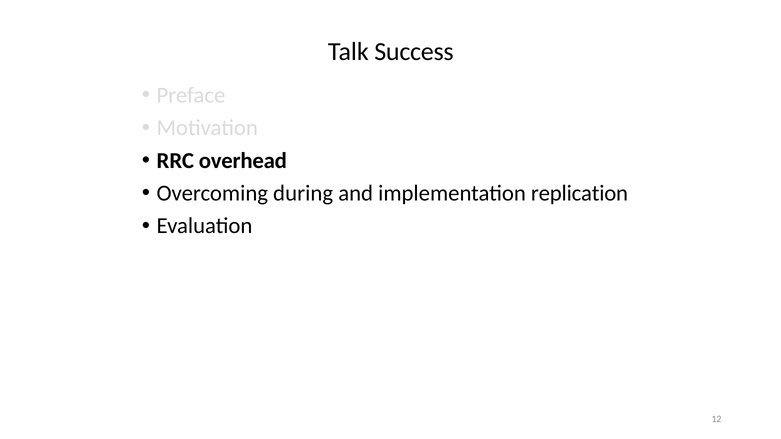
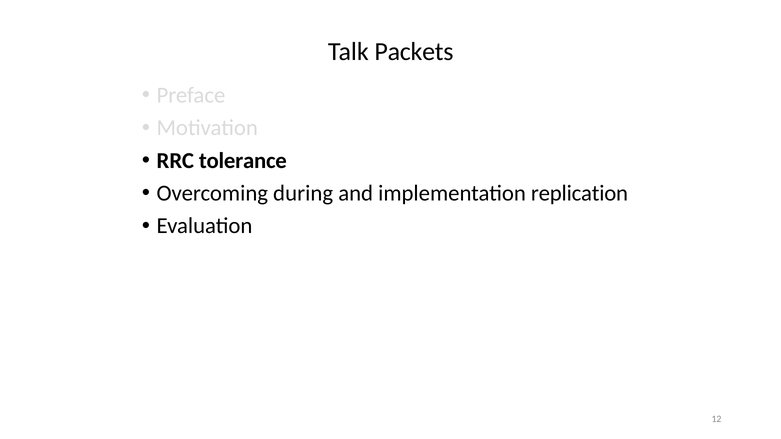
Success: Success -> Packets (414, 52)
overhead: overhead -> tolerance (243, 161)
